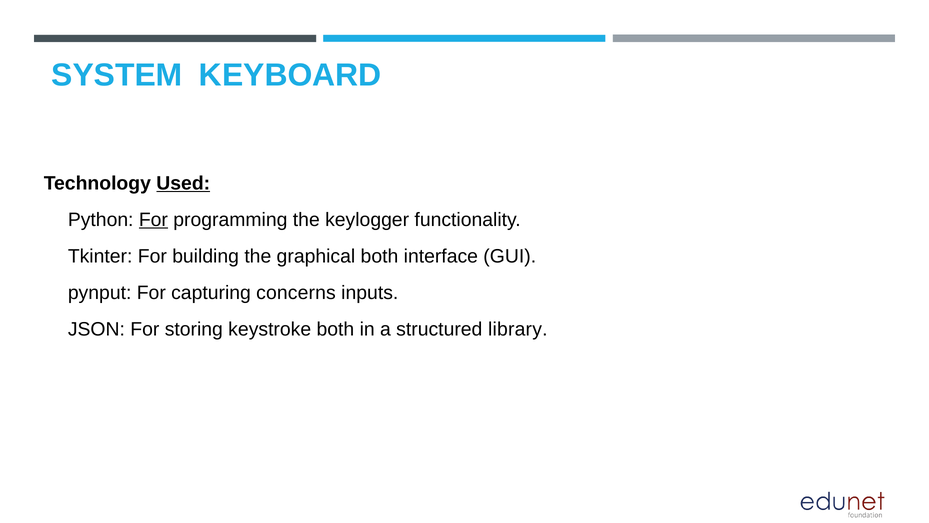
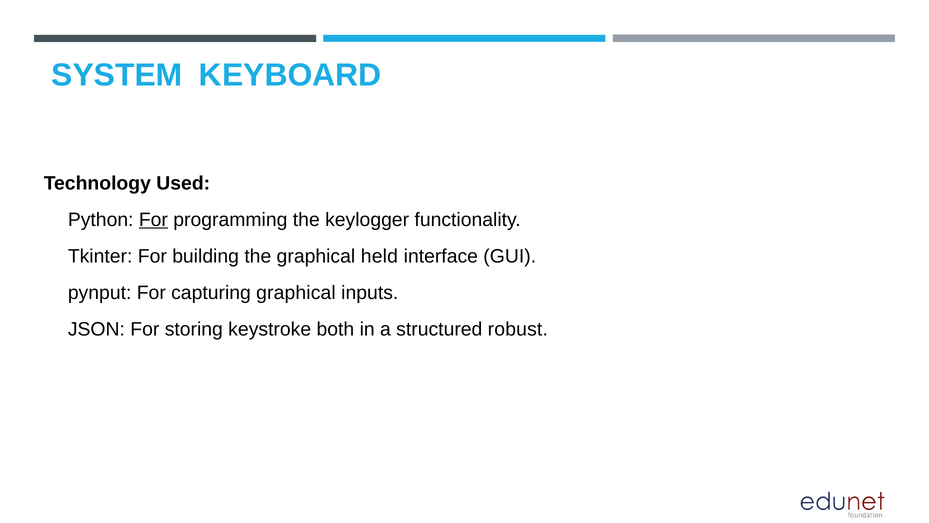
Used underline: present -> none (183, 183)
graphical both: both -> held (379, 256)
capturing concerns: concerns -> graphical (296, 293)
library: library -> robust (518, 329)
